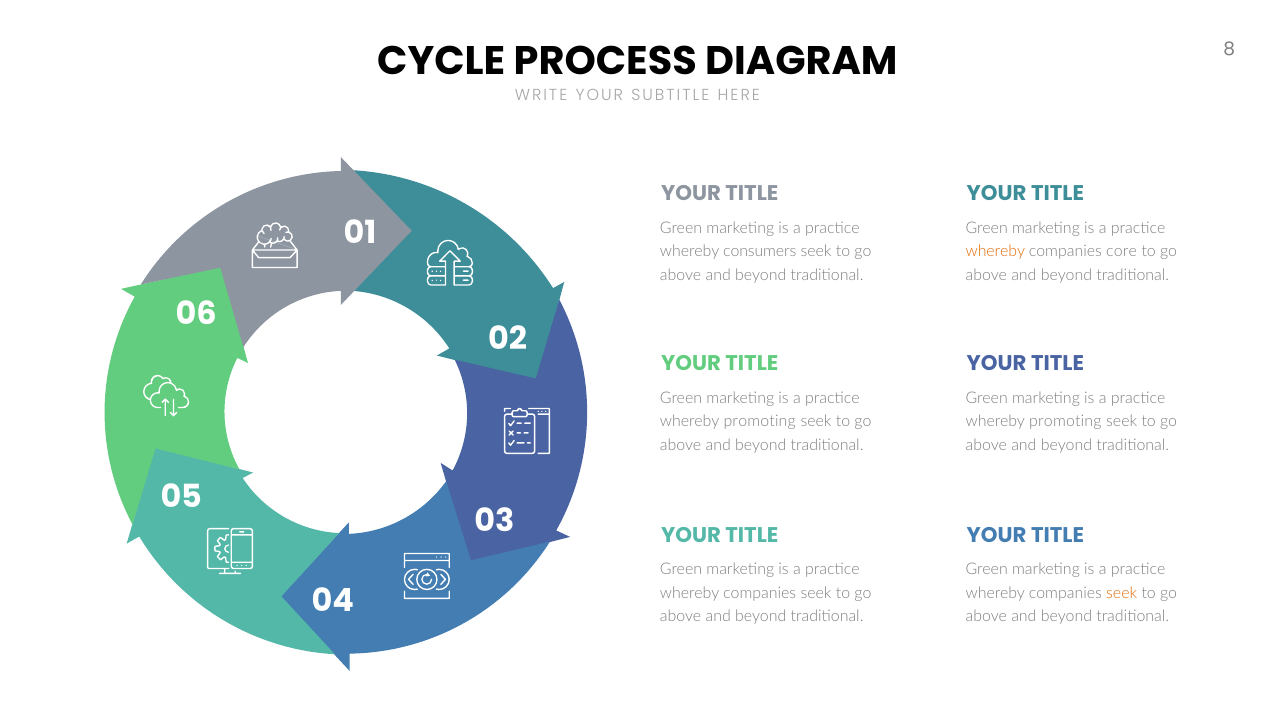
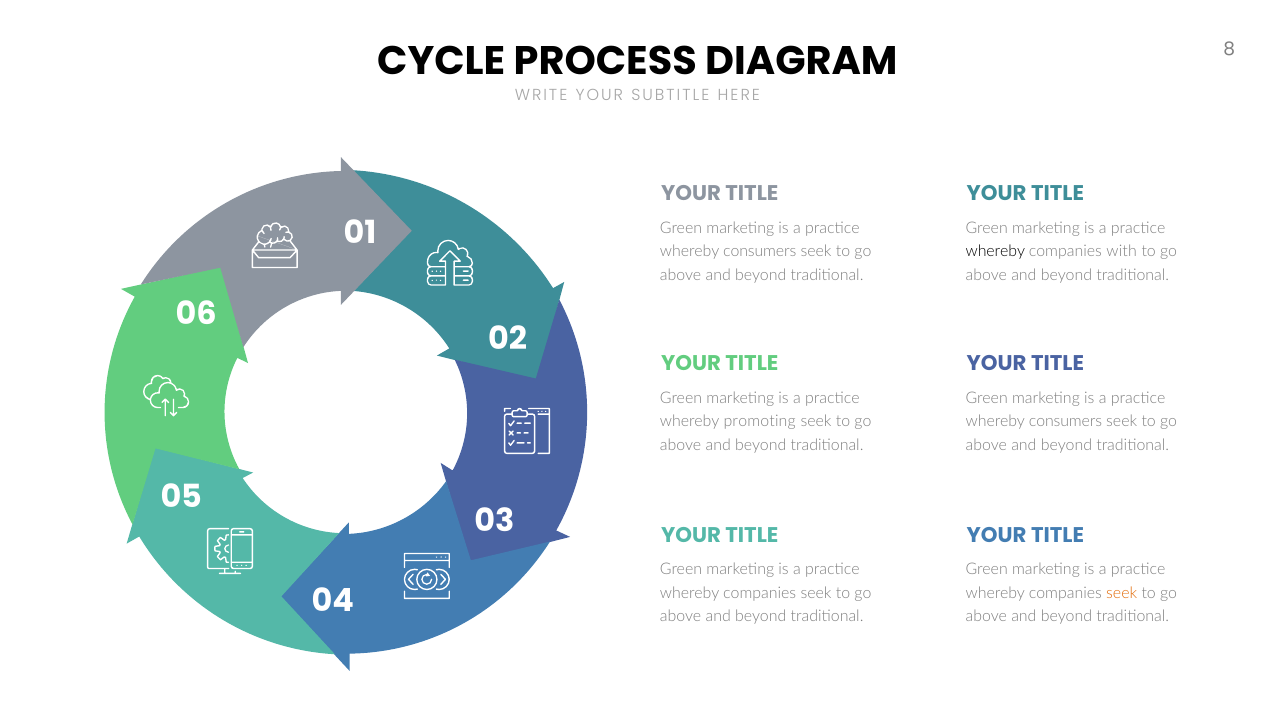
whereby colour: orange -> black (995, 251)
core: core -> with (1122, 251)
promoting: promoting -> consumers (1066, 421)
